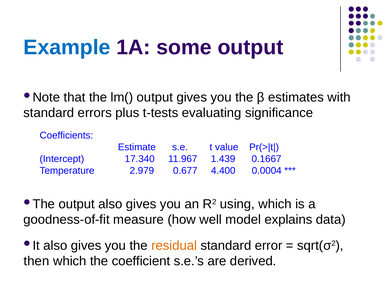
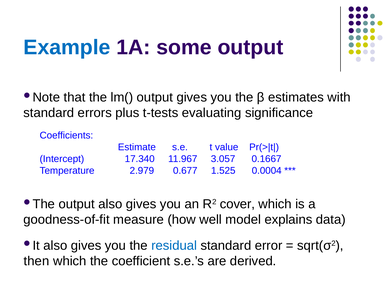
1.439: 1.439 -> 3.057 (223, 159)
4.400: 4.400 -> 1.525 (223, 171)
using: using -> cover (237, 204)
residual colour: orange -> blue (174, 246)
